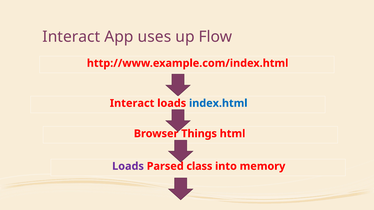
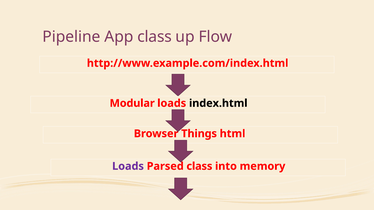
Interact: Interact -> Pipeline (71, 37)
App uses: uses -> class (155, 37)
Interact: Interact -> Modular (132, 103)
index.html colour: blue -> black (218, 103)
